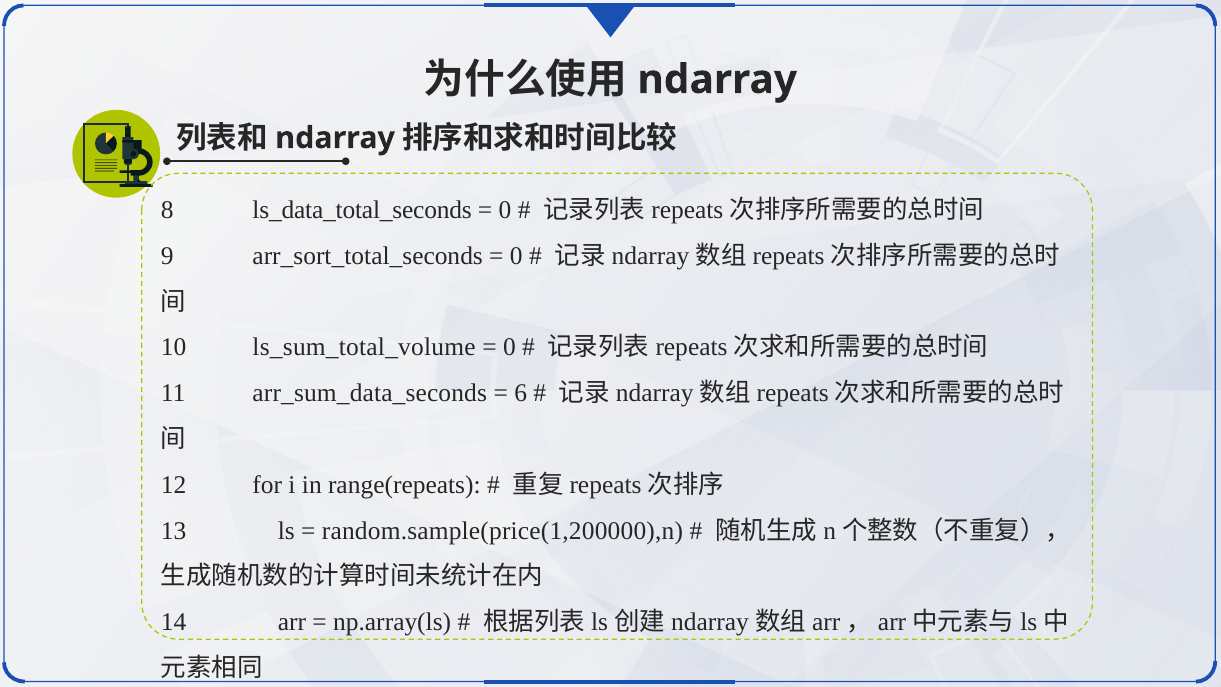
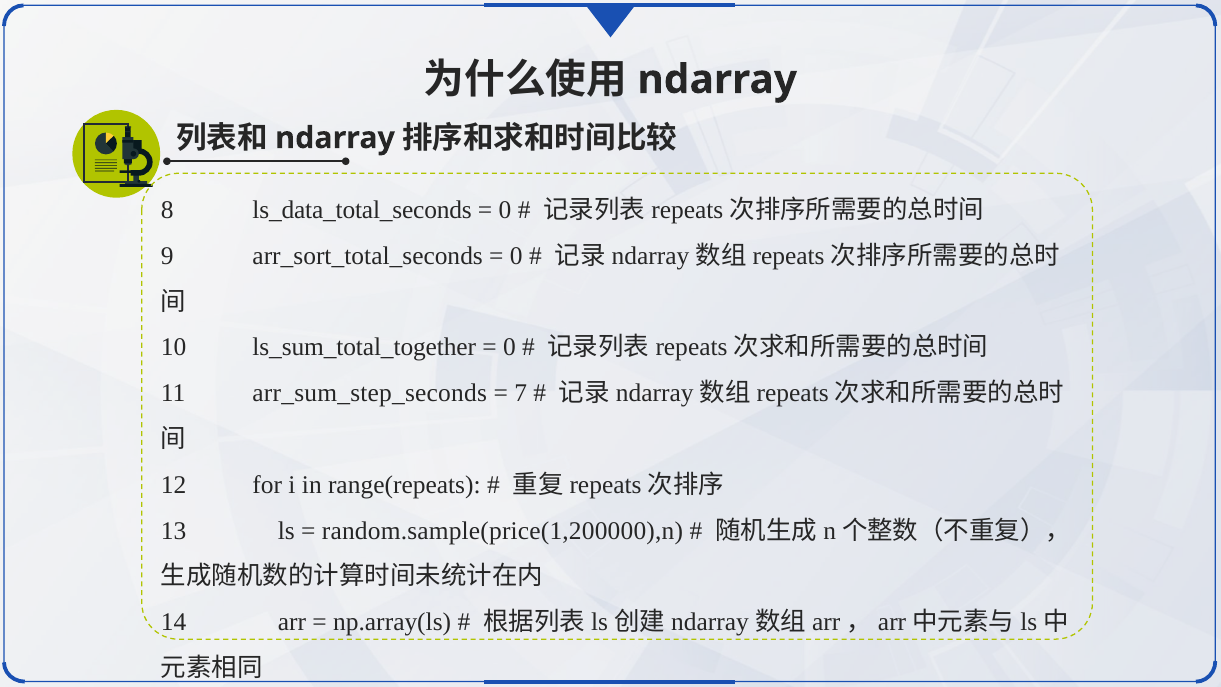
ls_sum_total_volume: ls_sum_total_volume -> ls_sum_total_together (364, 347)
arr_sum_data_seconds: arr_sum_data_seconds -> arr_sum_step_seconds (370, 393)
6: 6 -> 7 (521, 393)
